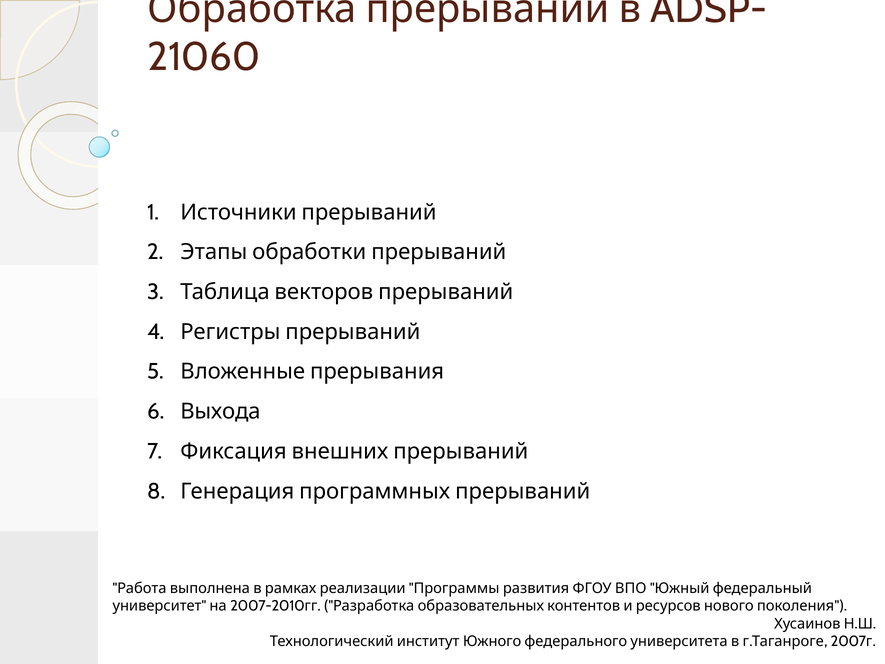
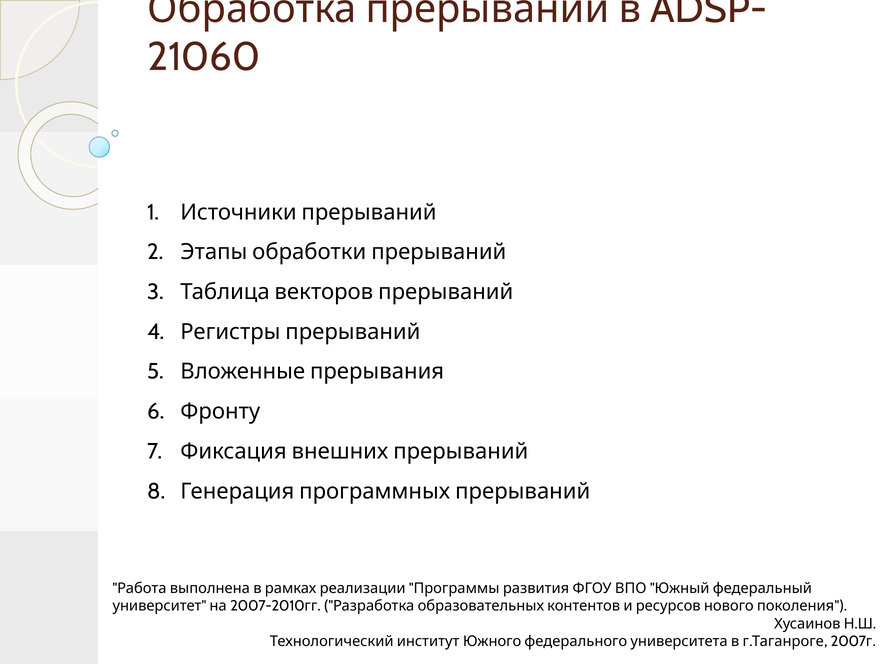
Выхода: Выхода -> Фронту (220, 411)
